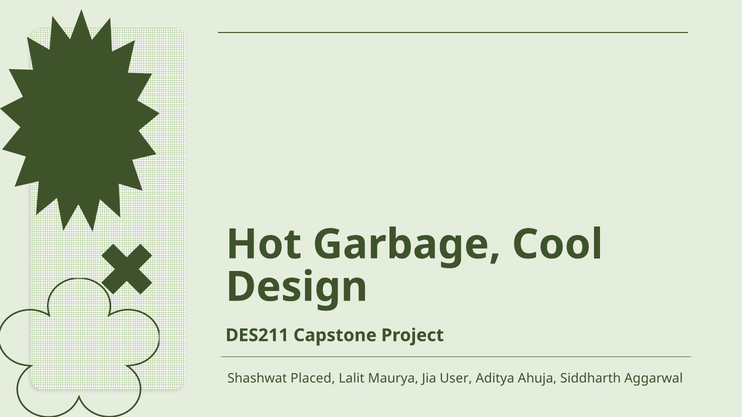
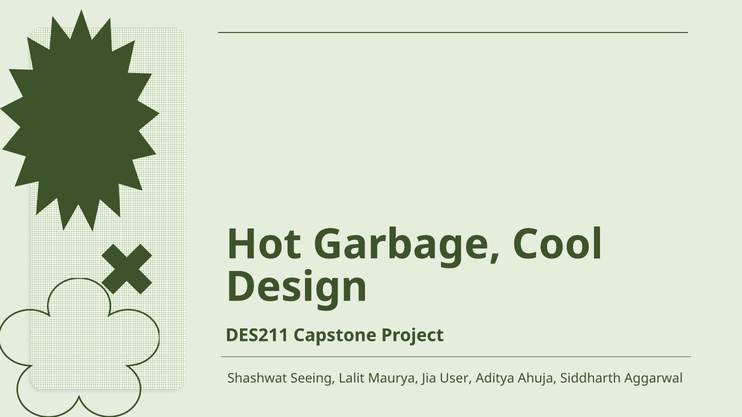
Placed: Placed -> Seeing (313, 379)
